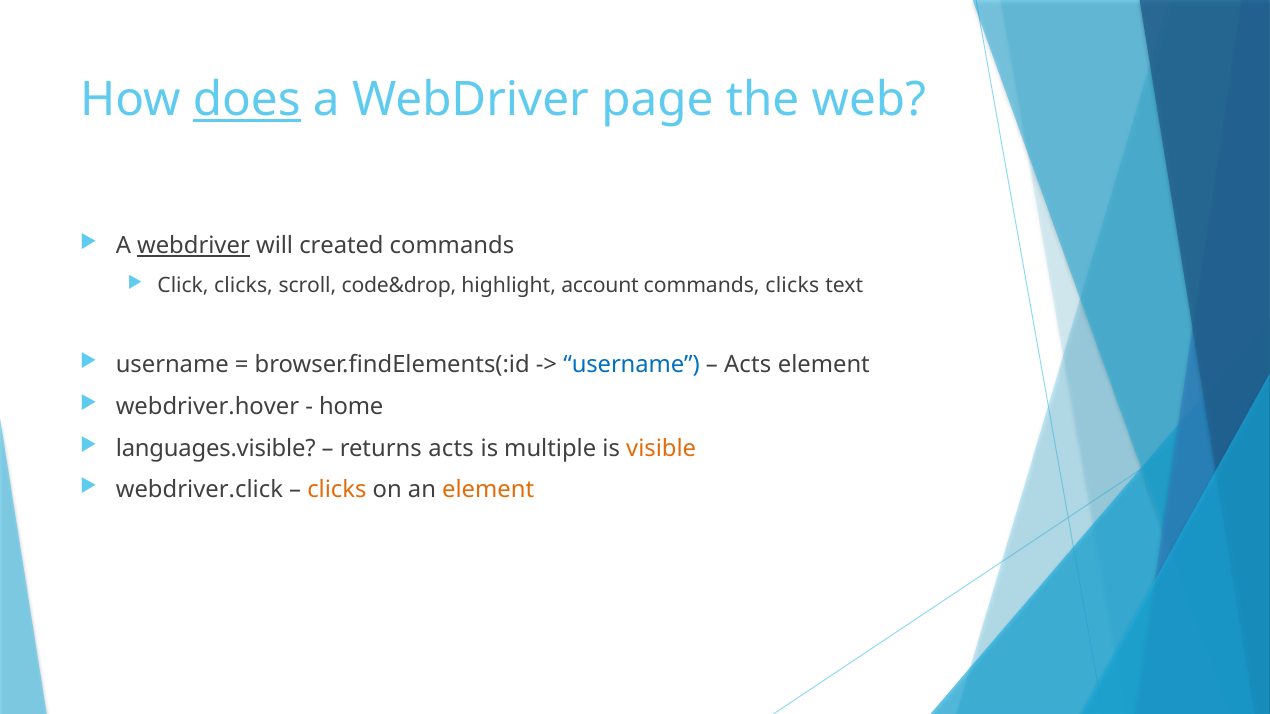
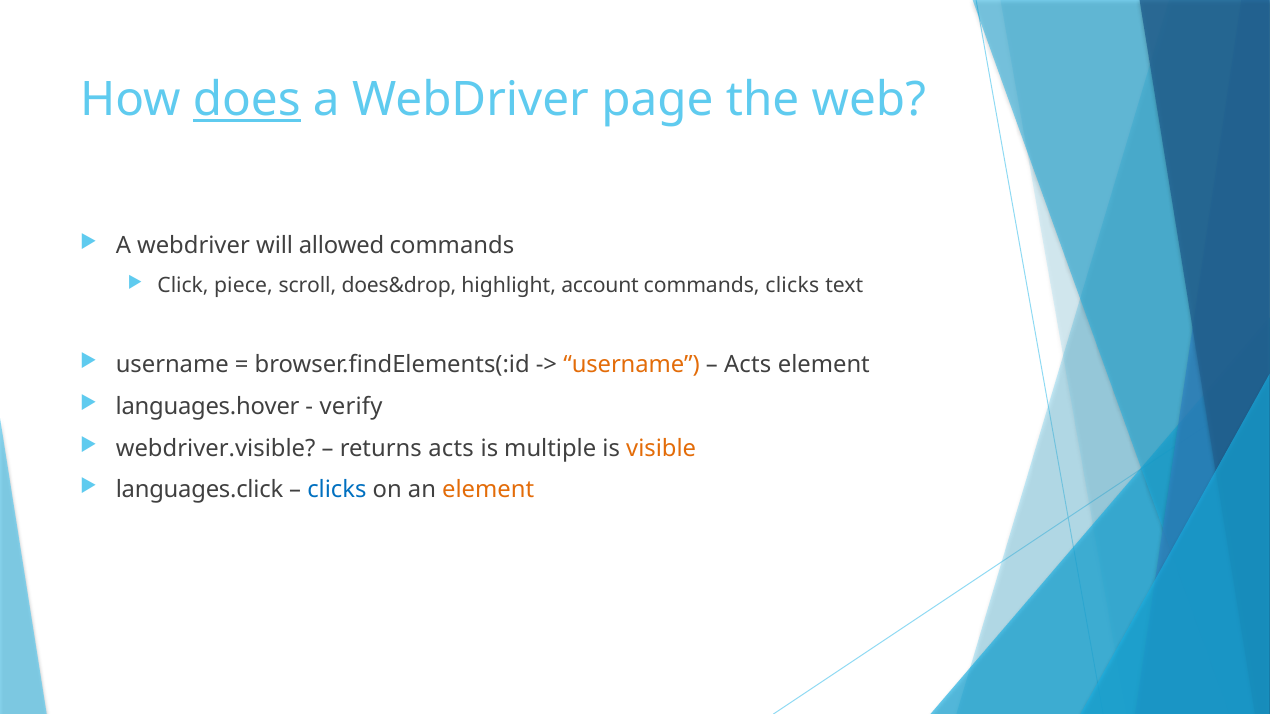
webdriver underline: present -> none (193, 246)
created: created -> allowed (342, 246)
Click clicks: clicks -> piece (243, 286)
code&drop: code&drop -> does&drop (399, 286)
username colour: blue -> orange (632, 365)
webdriver.hover: webdriver.hover -> languages.hover (208, 407)
home: home -> verify (351, 407)
languages.visible: languages.visible -> webdriver.visible (216, 448)
webdriver.click: webdriver.click -> languages.click (200, 490)
clicks colour: orange -> blue (337, 490)
